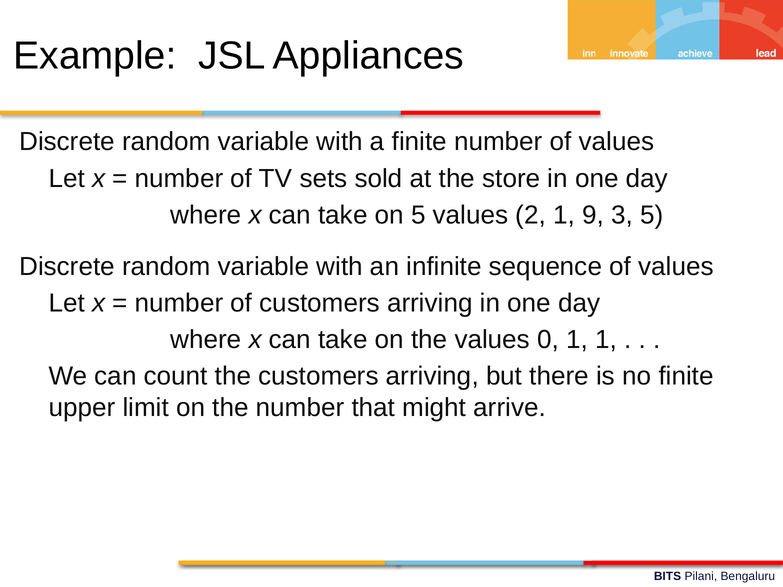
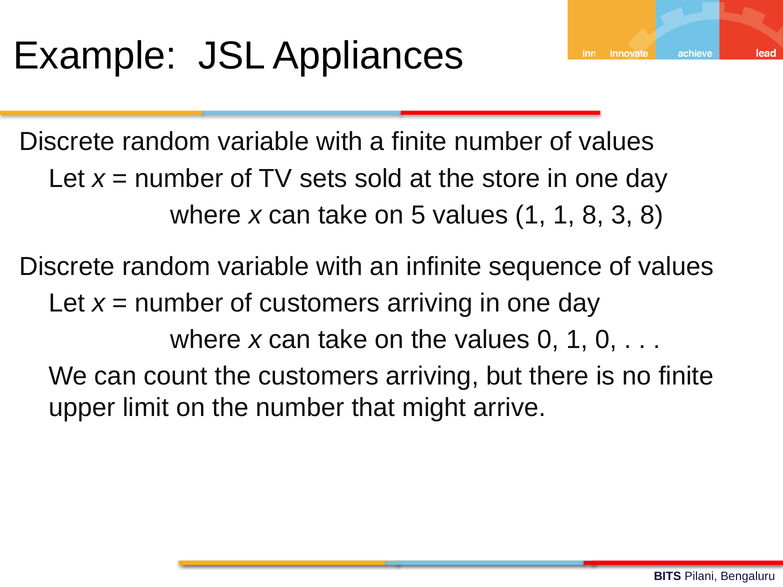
values 2: 2 -> 1 (531, 215)
1 9: 9 -> 8 (593, 215)
3 5: 5 -> 8 (652, 215)
1 1: 1 -> 0 (606, 340)
